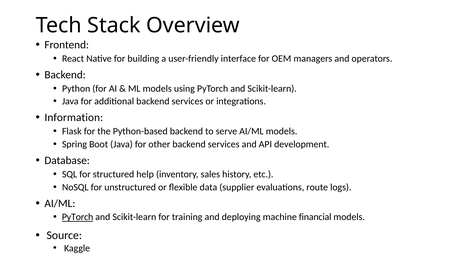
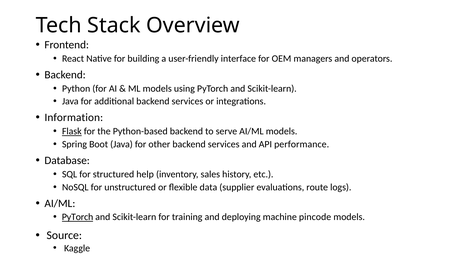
Flask underline: none -> present (72, 131)
development: development -> performance (302, 144)
financial: financial -> pincode (315, 217)
